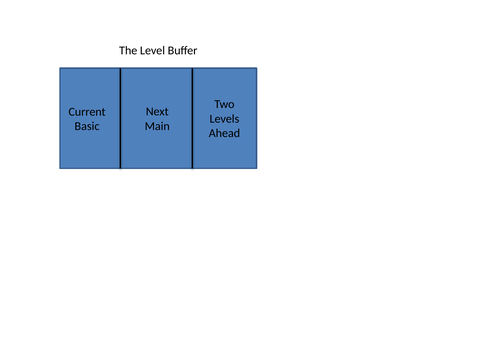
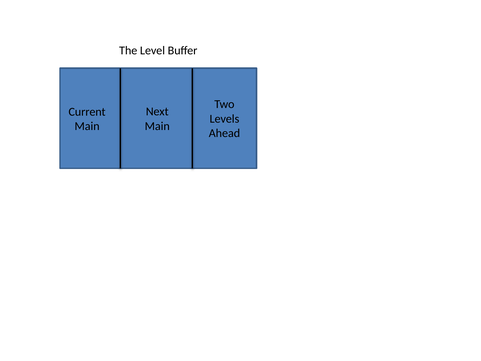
Basic: Basic -> Main (87, 126)
